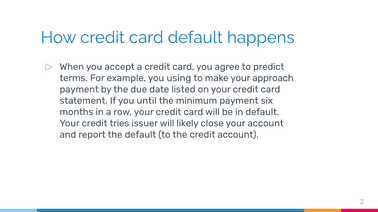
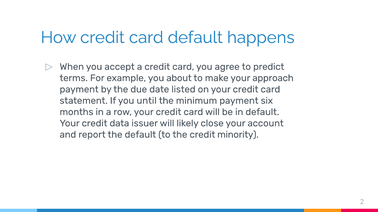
using: using -> about (179, 78)
tries: tries -> data (119, 124)
credit account: account -> minority (238, 135)
